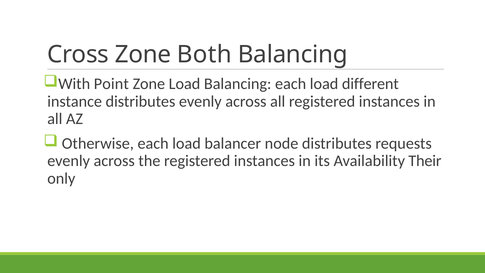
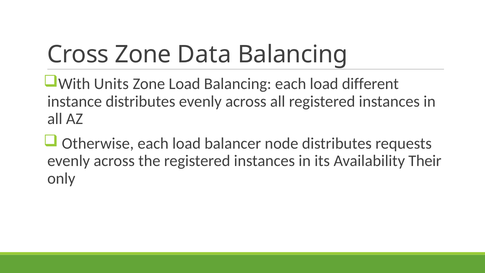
Both: Both -> Data (204, 54)
Point: Point -> Units (111, 84)
